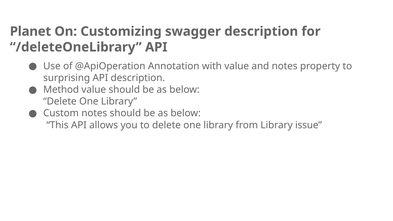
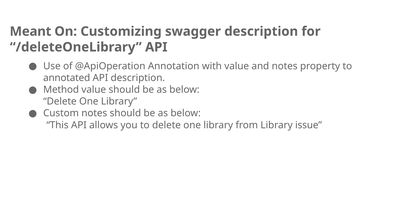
Planet: Planet -> Meant (31, 31)
surprising: surprising -> annotated (67, 78)
